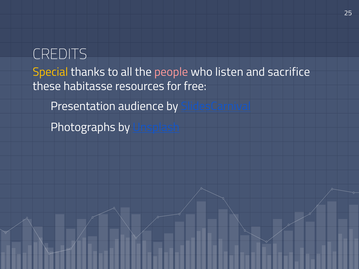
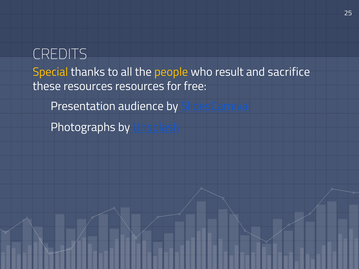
people colour: pink -> yellow (171, 72)
listen: listen -> result (229, 72)
these habitasse: habitasse -> resources (88, 86)
